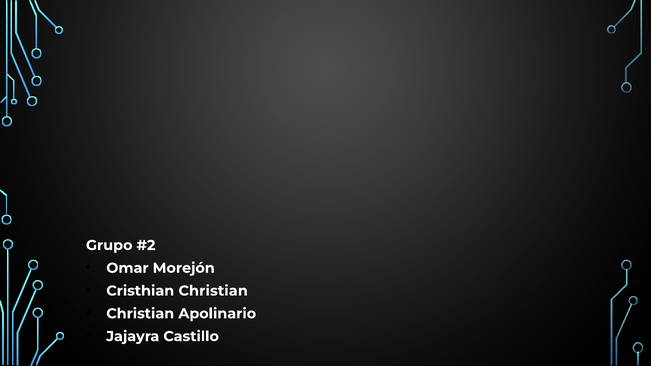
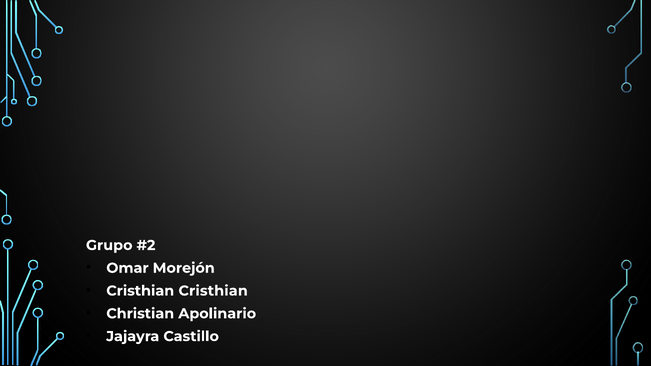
Cristhian Christian: Christian -> Cristhian (213, 291)
